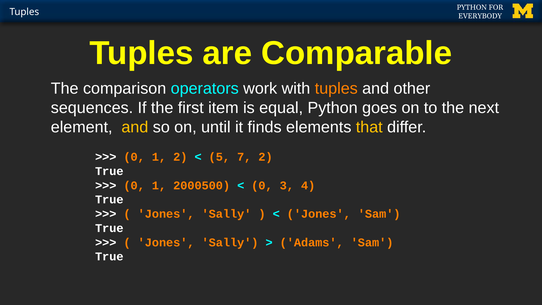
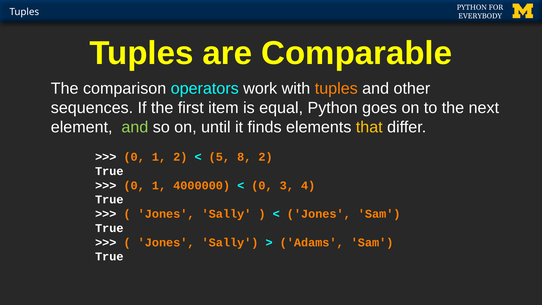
and colour: yellow -> light green (135, 127)
7: 7 -> 8 (244, 157)
2000500: 2000500 -> 4000000 (202, 185)
